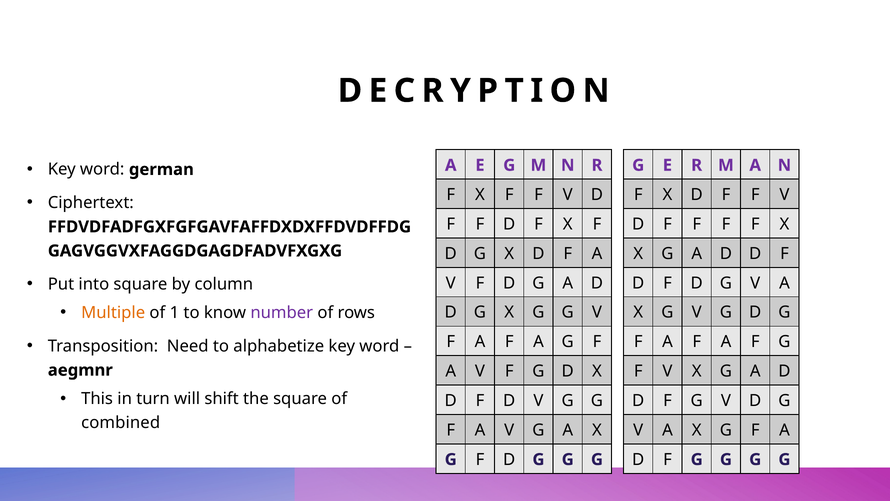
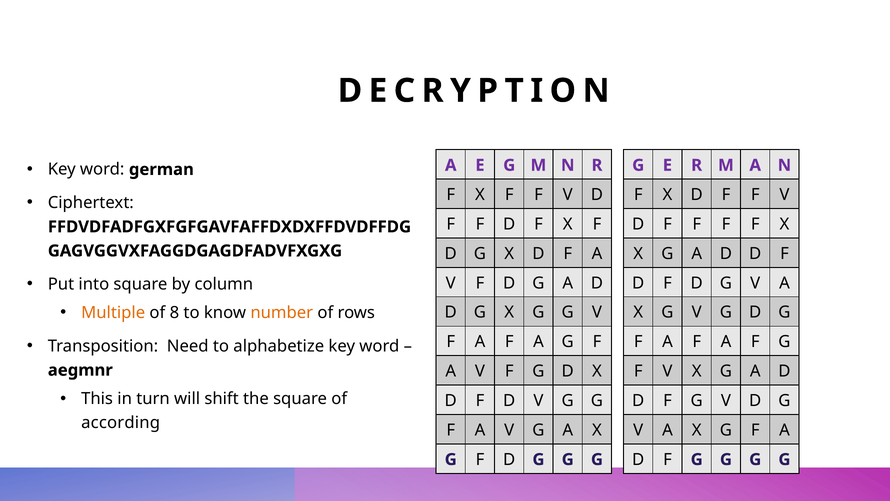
1: 1 -> 8 (174, 313)
number colour: purple -> orange (282, 313)
combined: combined -> according (121, 423)
